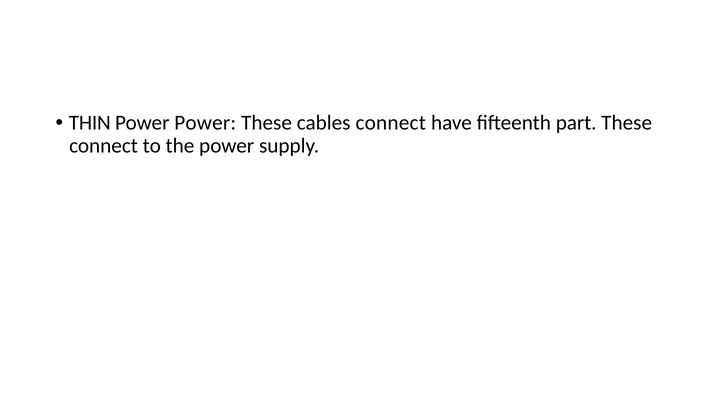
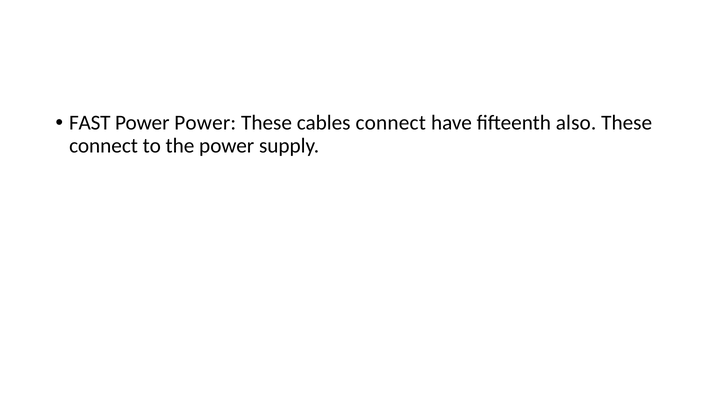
THIN: THIN -> FAST (90, 123)
part: part -> also (576, 123)
